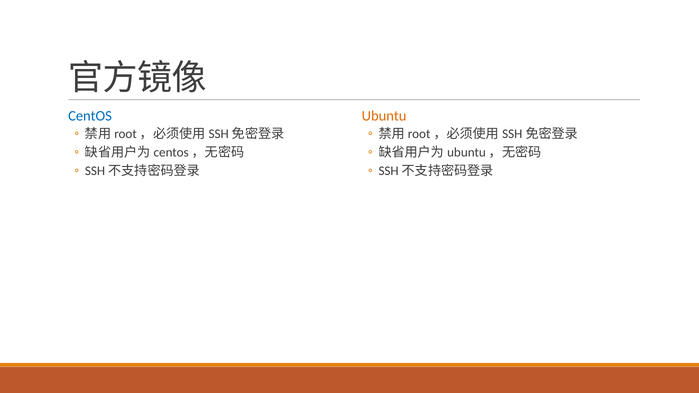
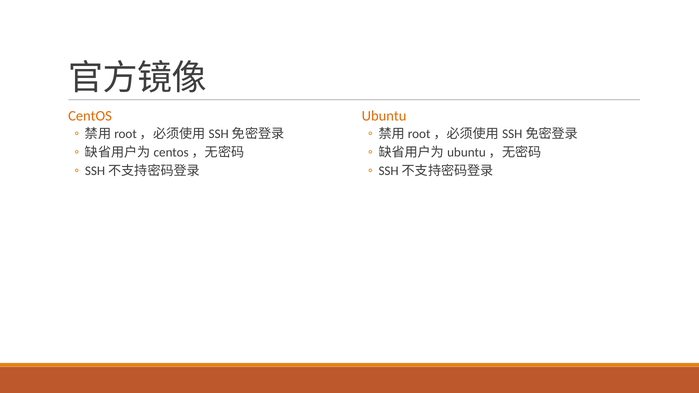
CentOS colour: blue -> orange (90, 116)
